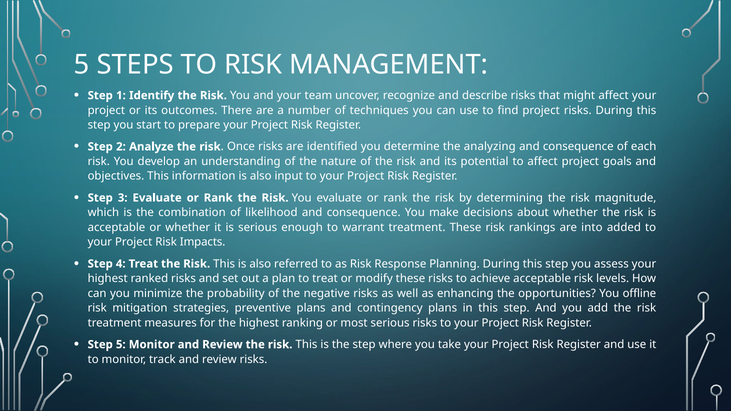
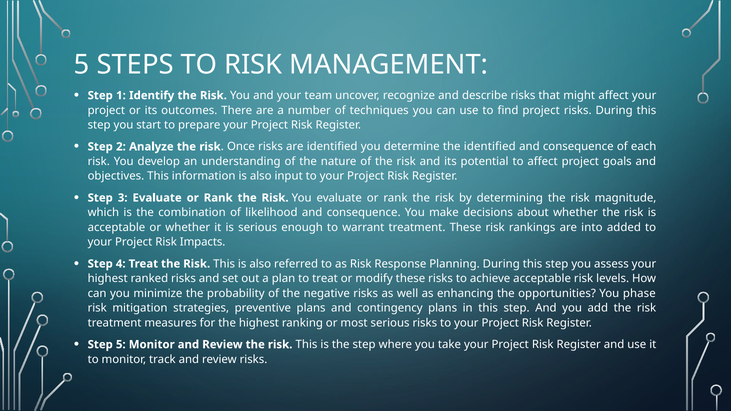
the analyzing: analyzing -> identified (490, 147)
offline: offline -> phase (639, 293)
